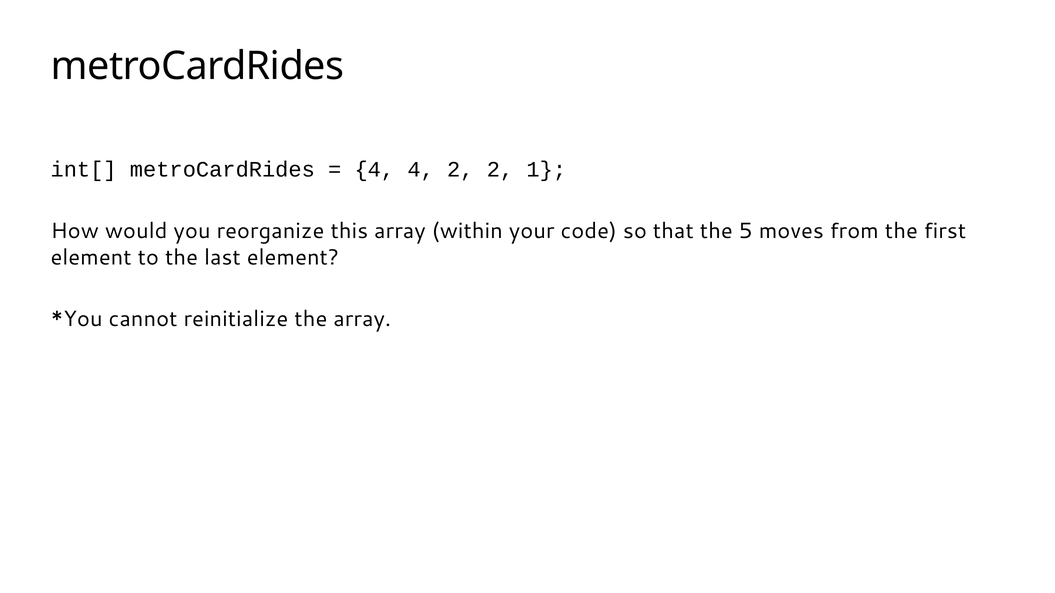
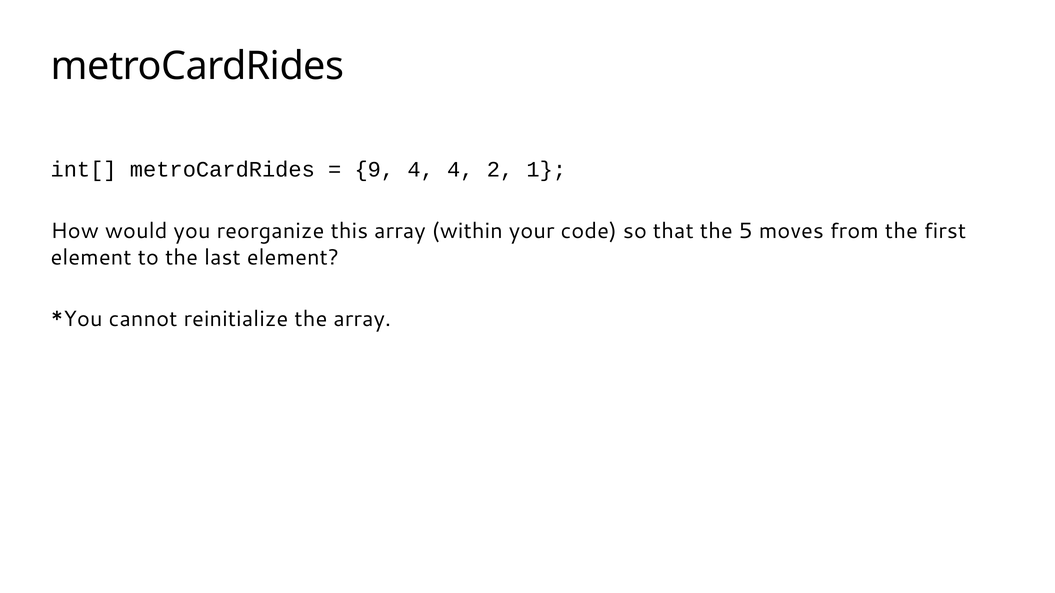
4: 4 -> 9 (374, 170)
4 2: 2 -> 4 (460, 170)
